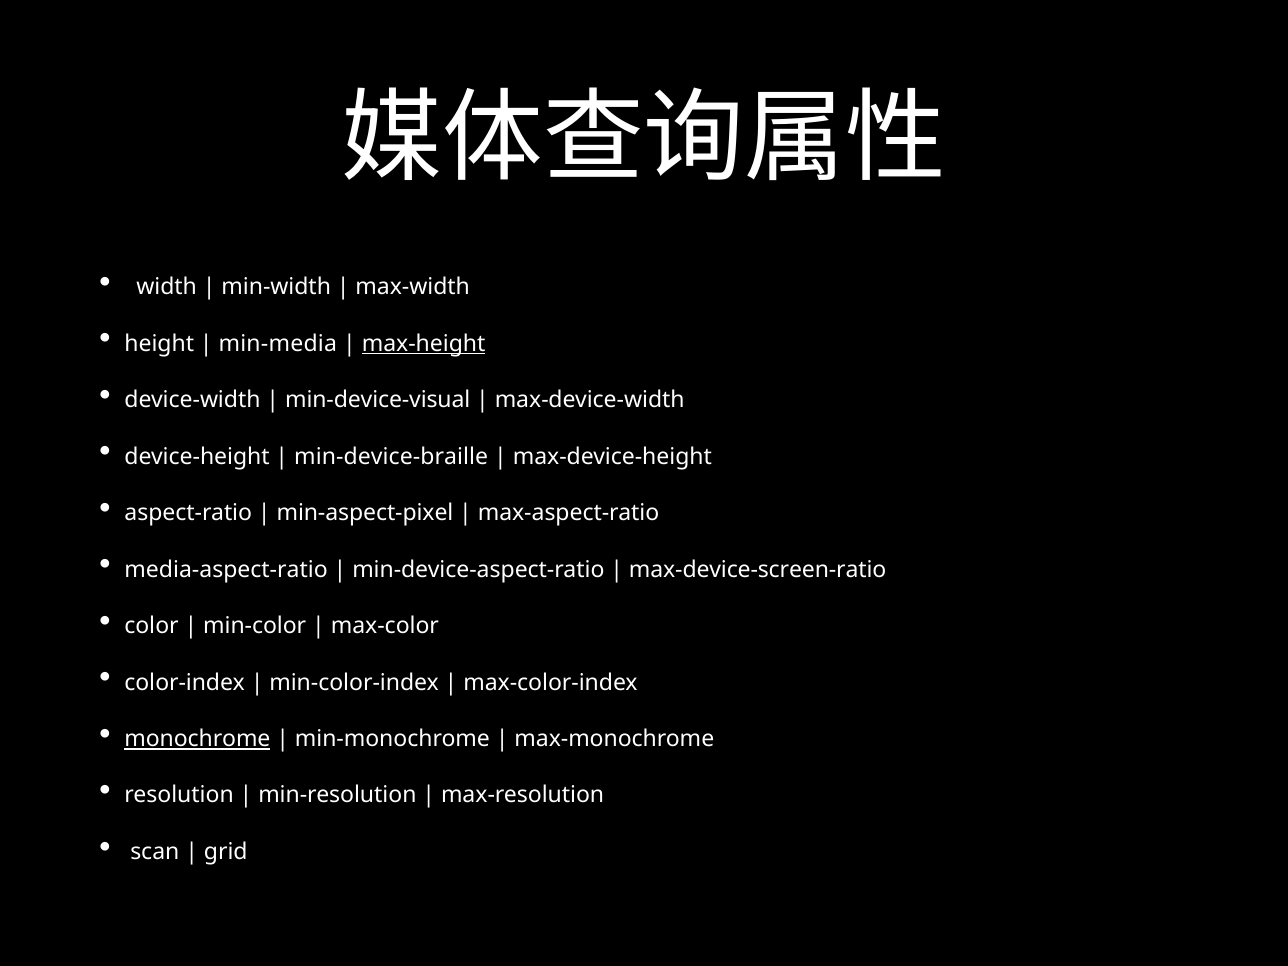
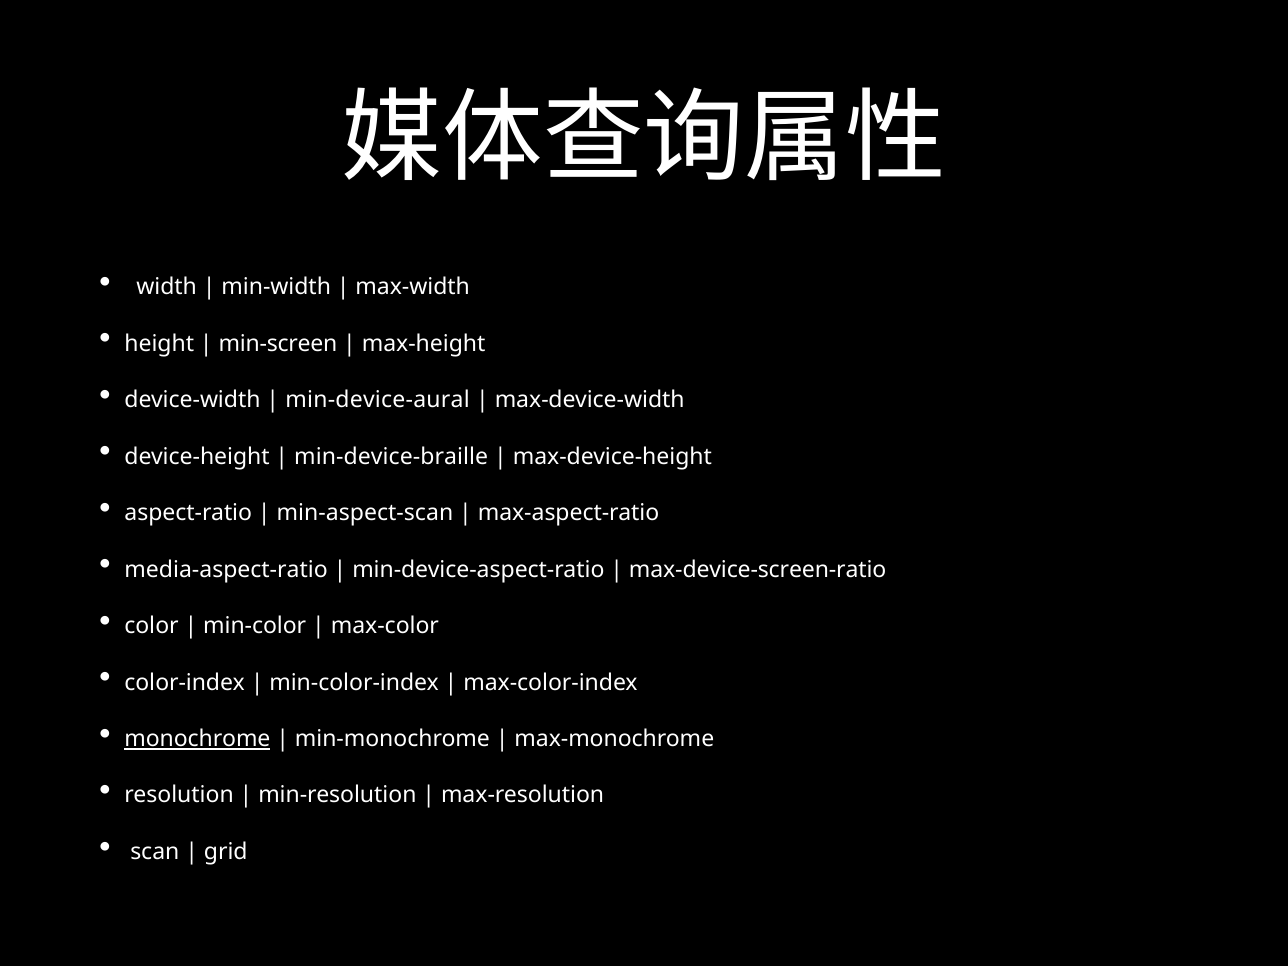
min-media: min-media -> min-screen (278, 344)
max-height underline: present -> none (424, 344)
min-device-visual: min-device-visual -> min-device-aural (378, 400)
min-aspect-pixel: min-aspect-pixel -> min-aspect-scan (365, 513)
